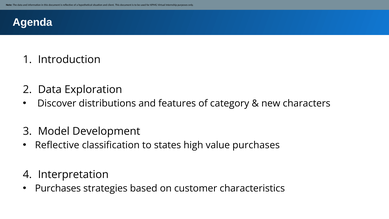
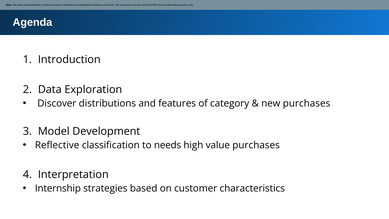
new characters: characters -> purchases (307, 103)
states: states -> needs (168, 145)
Purchases: Purchases -> Internship (58, 188)
